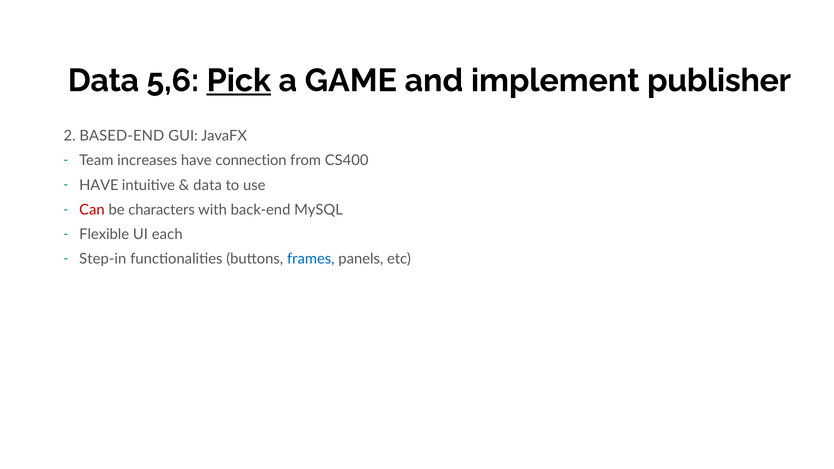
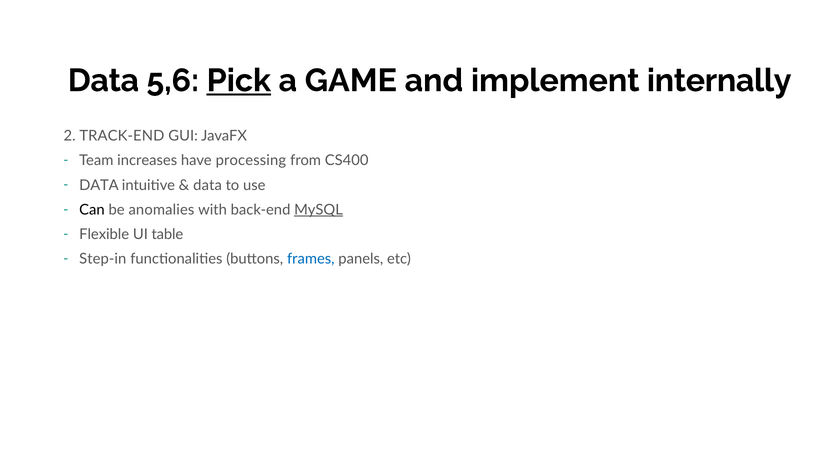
publisher: publisher -> internally (719, 81)
BASED-END: BASED-END -> TRACK-END (122, 136)
connection: connection -> processing (251, 161)
HAVE: HAVE -> DATA (99, 185)
Can colour: red -> black (92, 210)
characters: characters -> anomalies (161, 210)
MySQL underline: none -> present (319, 210)
each: each -> table (167, 234)
